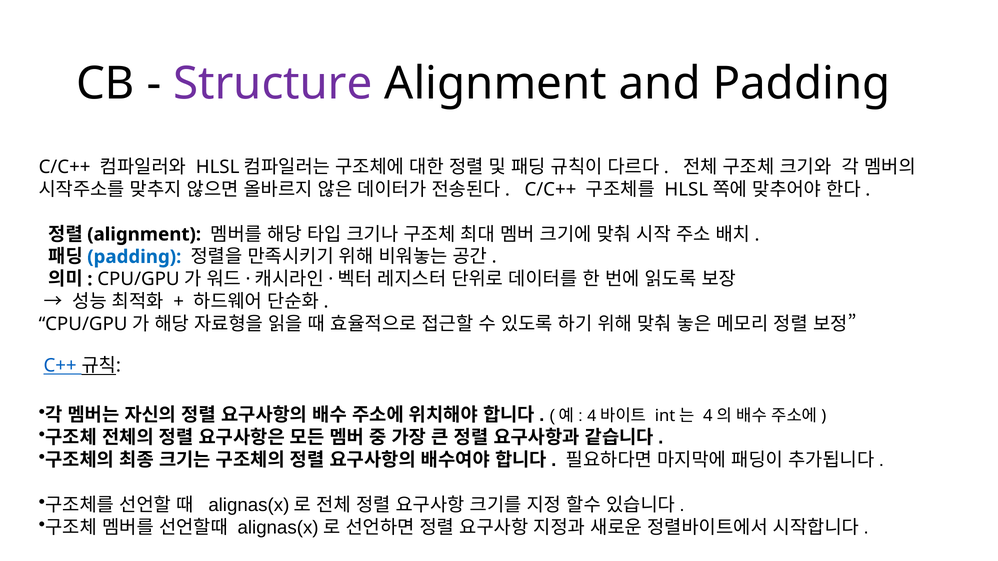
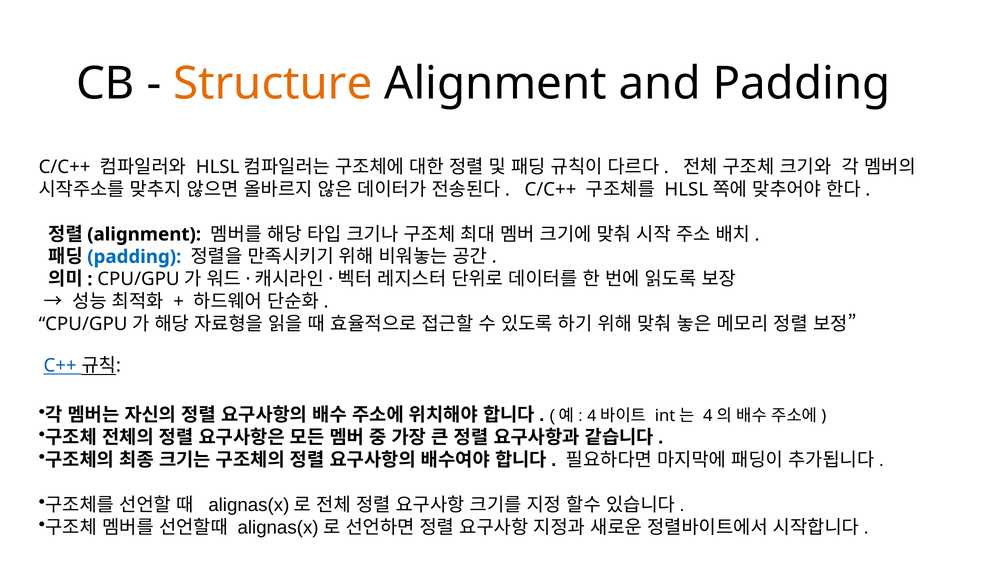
Structure colour: purple -> orange (273, 84)
